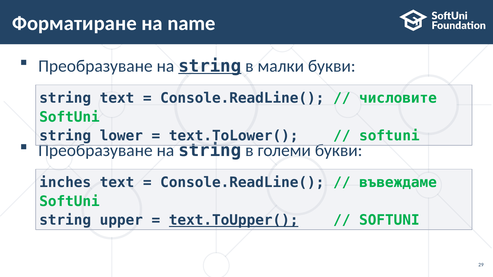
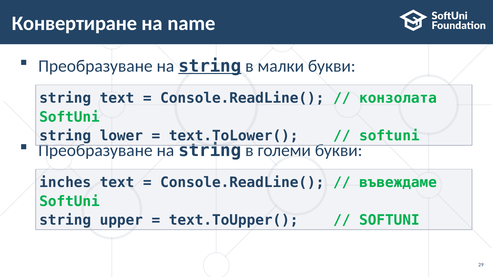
Форматиране: Форматиране -> Конвертиране (75, 23)
числовите: числовите -> конзолата (398, 98)
text.ToUpper( underline: present -> none (234, 221)
